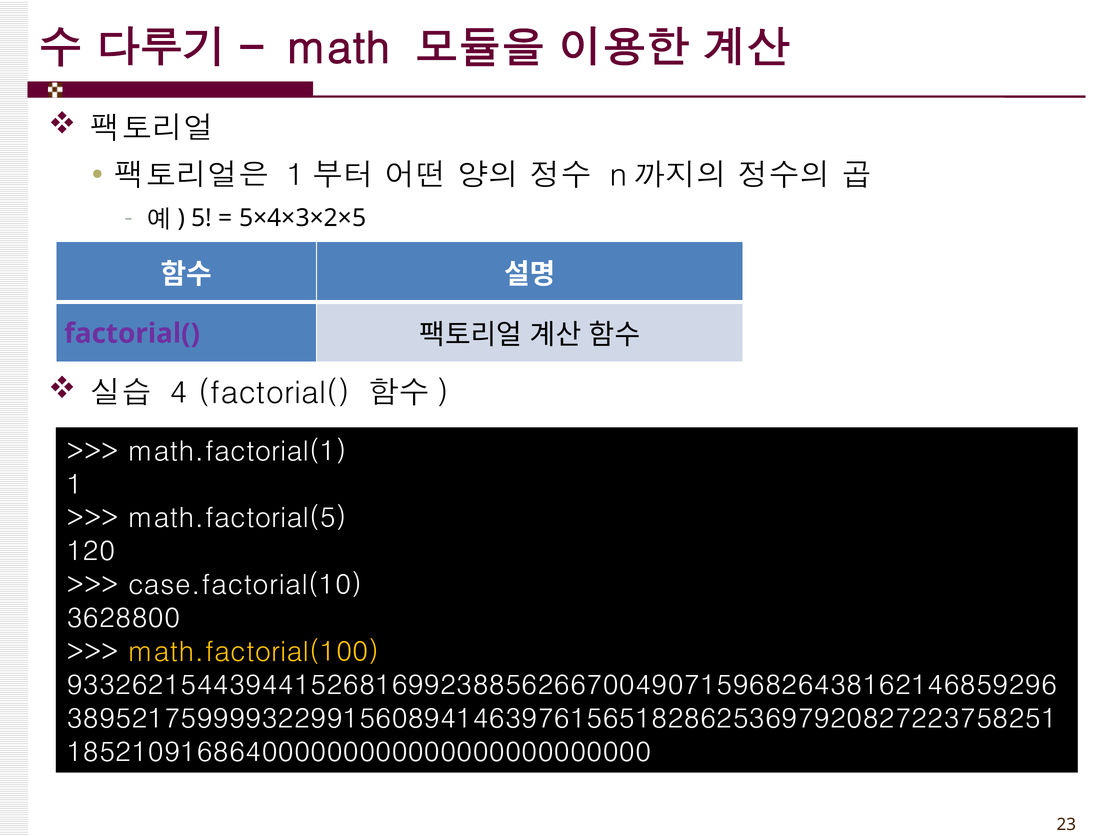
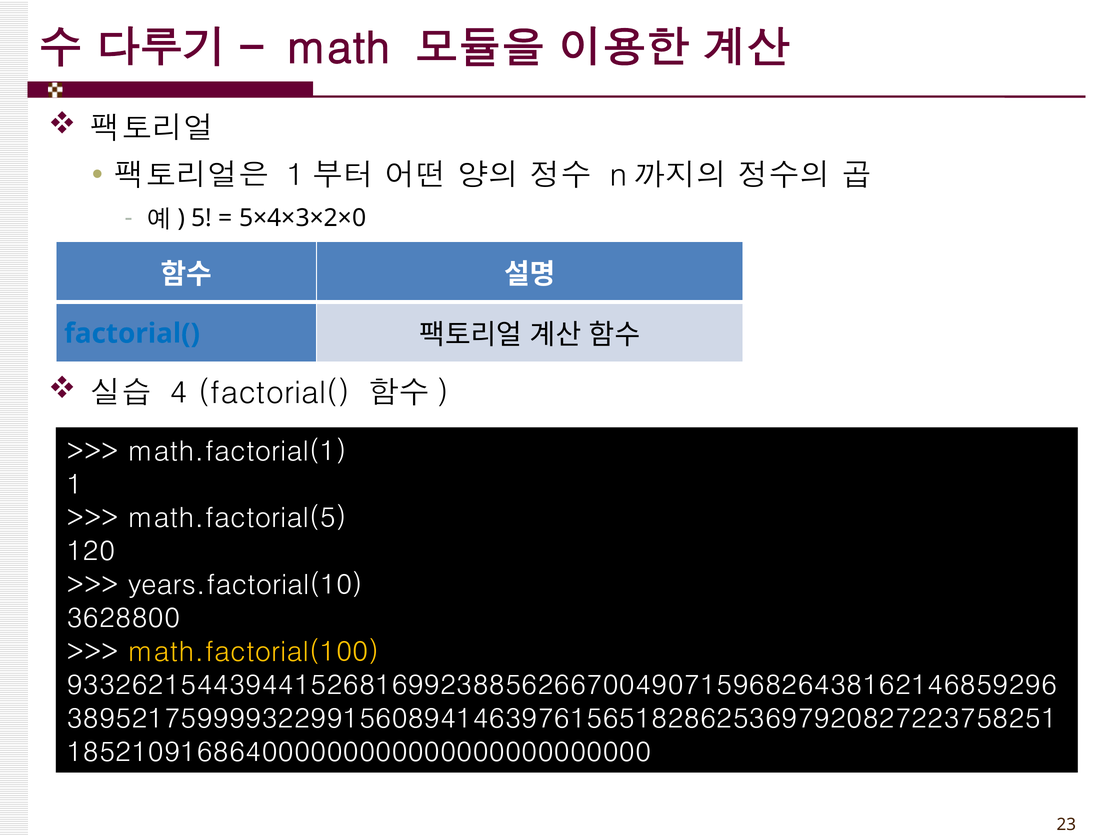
5×4×3×2×5: 5×4×3×2×5 -> 5×4×3×2×0 (303, 218)
factorial( colour: purple -> blue (132, 334)
case.factorial(10: case.factorial(10 -> years.factorial(10 (245, 585)
